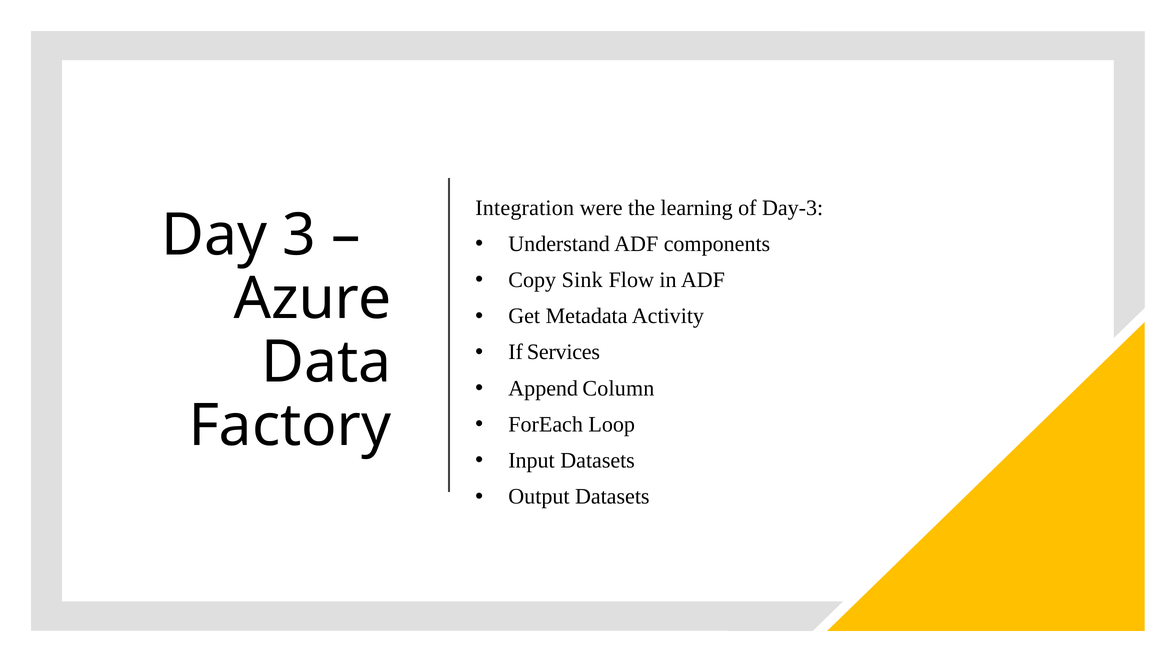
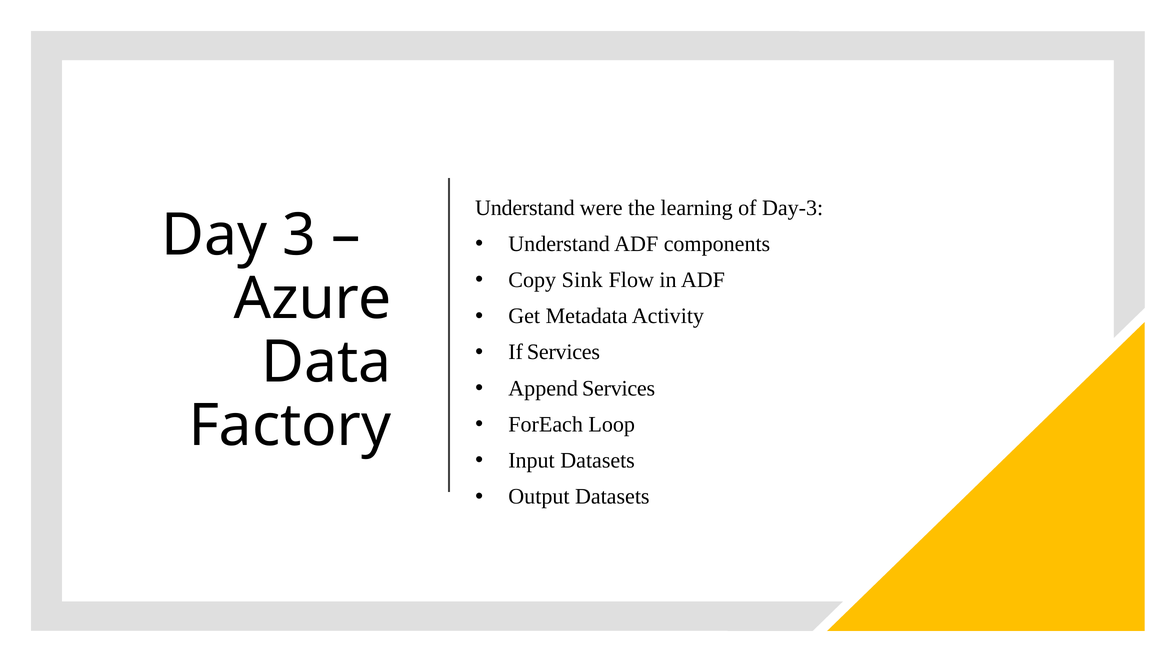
Integration: Integration -> Understand (525, 208)
Append Column: Column -> Services (619, 388)
